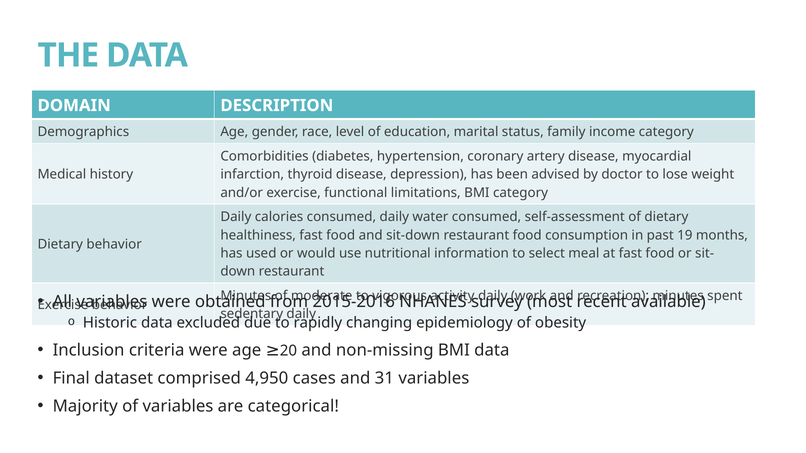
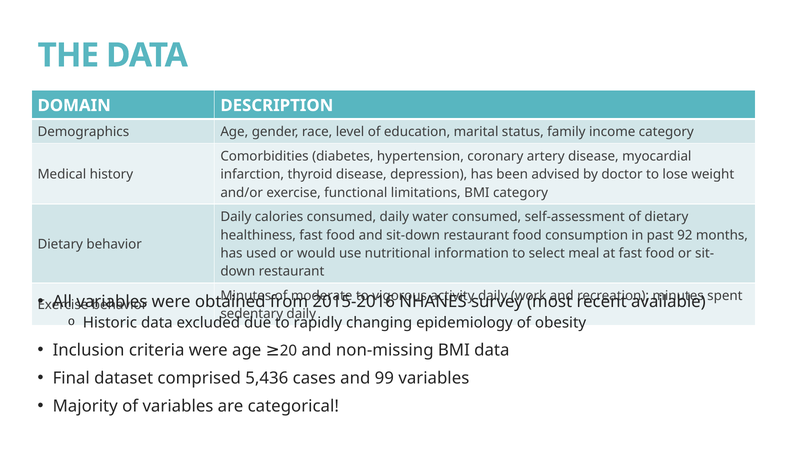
19: 19 -> 92 (685, 235)
4,950: 4,950 -> 5,436 (267, 379)
31: 31 -> 99 (384, 379)
